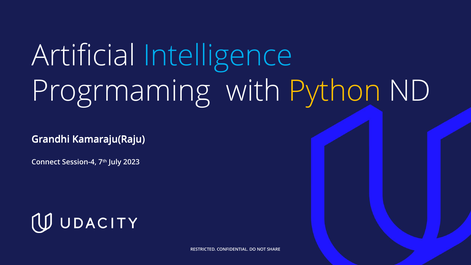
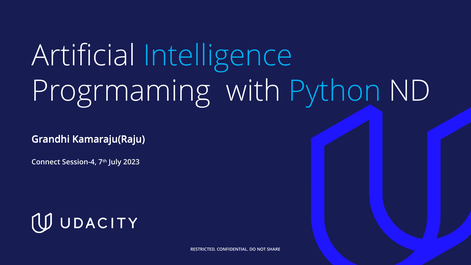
Python colour: yellow -> light blue (335, 91)
